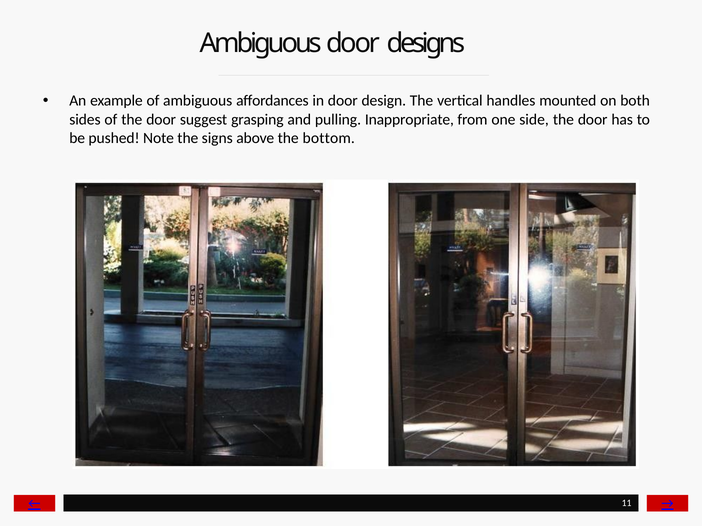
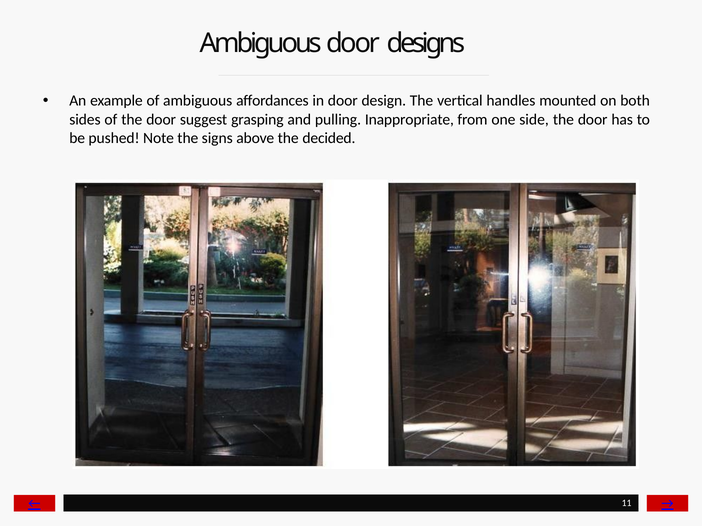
bottom: bottom -> decided (329, 138)
